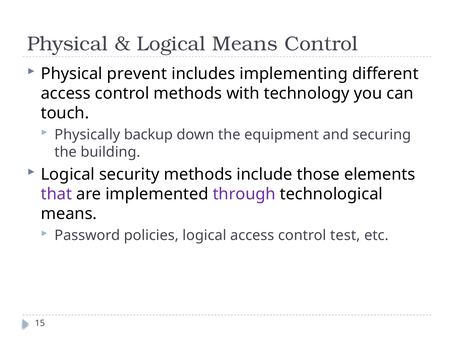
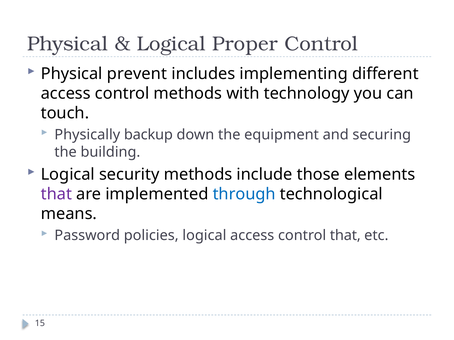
Logical Means: Means -> Proper (245, 44)
through colour: purple -> blue (244, 194)
control test: test -> that (345, 236)
